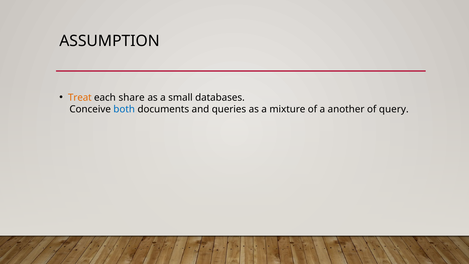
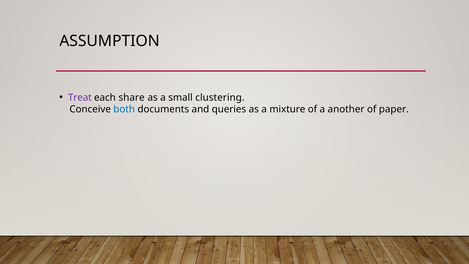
Treat colour: orange -> purple (80, 98)
databases: databases -> clustering (220, 98)
query: query -> paper (394, 109)
